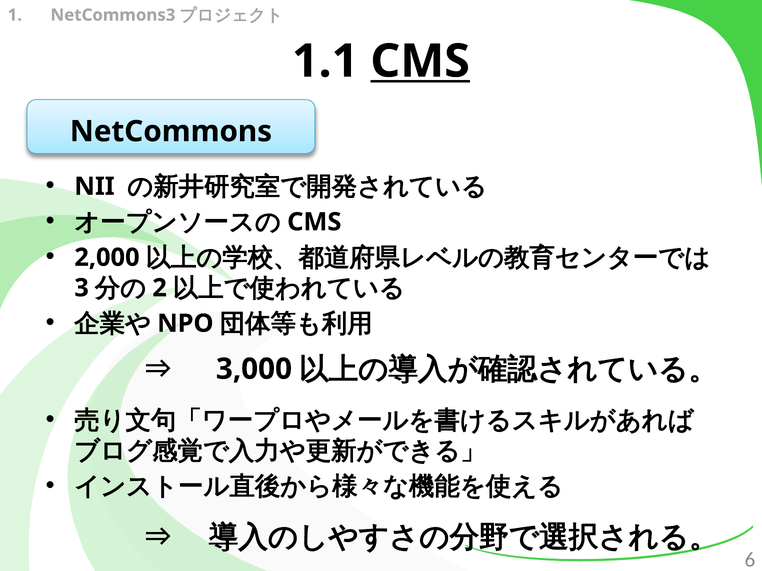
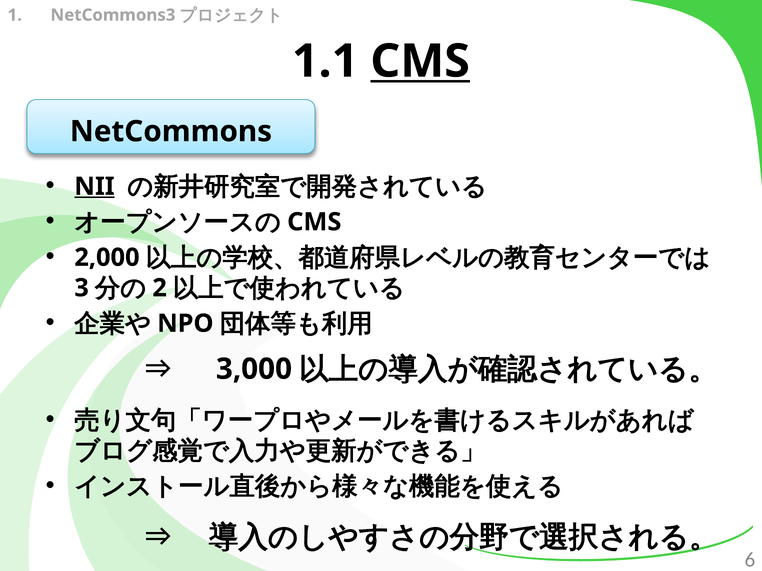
NII underline: none -> present (94, 187)
